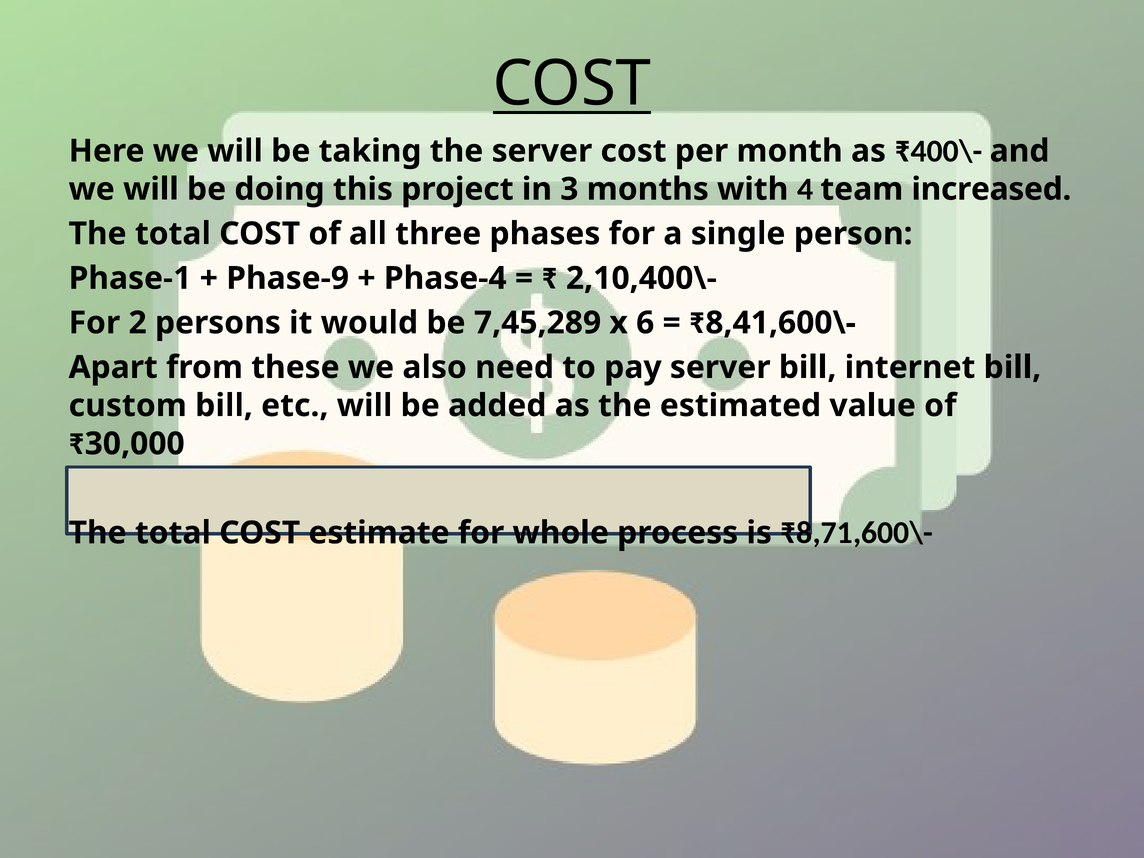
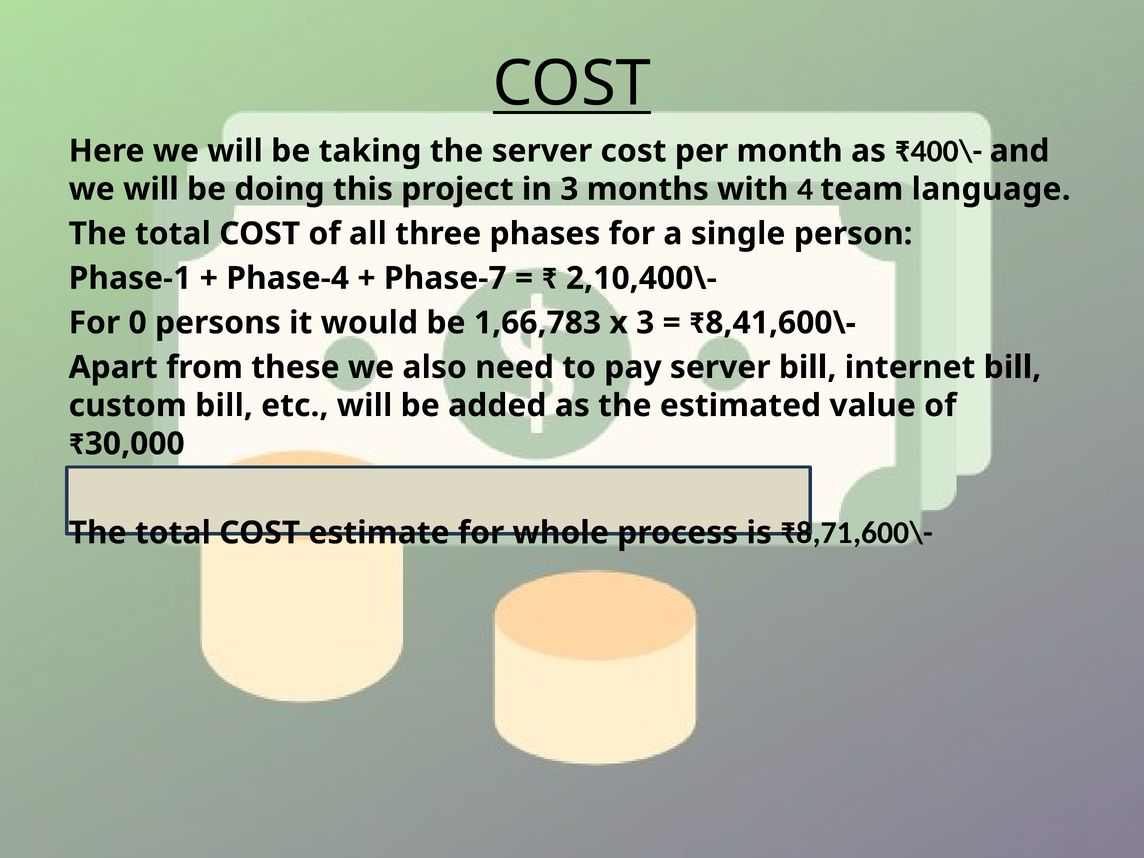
increased: increased -> language (991, 189)
Phase-9: Phase-9 -> Phase-4 (288, 278)
Phase-4: Phase-4 -> Phase-7 (445, 278)
2: 2 -> 0 (138, 323)
7,45,289: 7,45,289 -> 1,66,783 (538, 323)
x 6: 6 -> 3 (645, 323)
